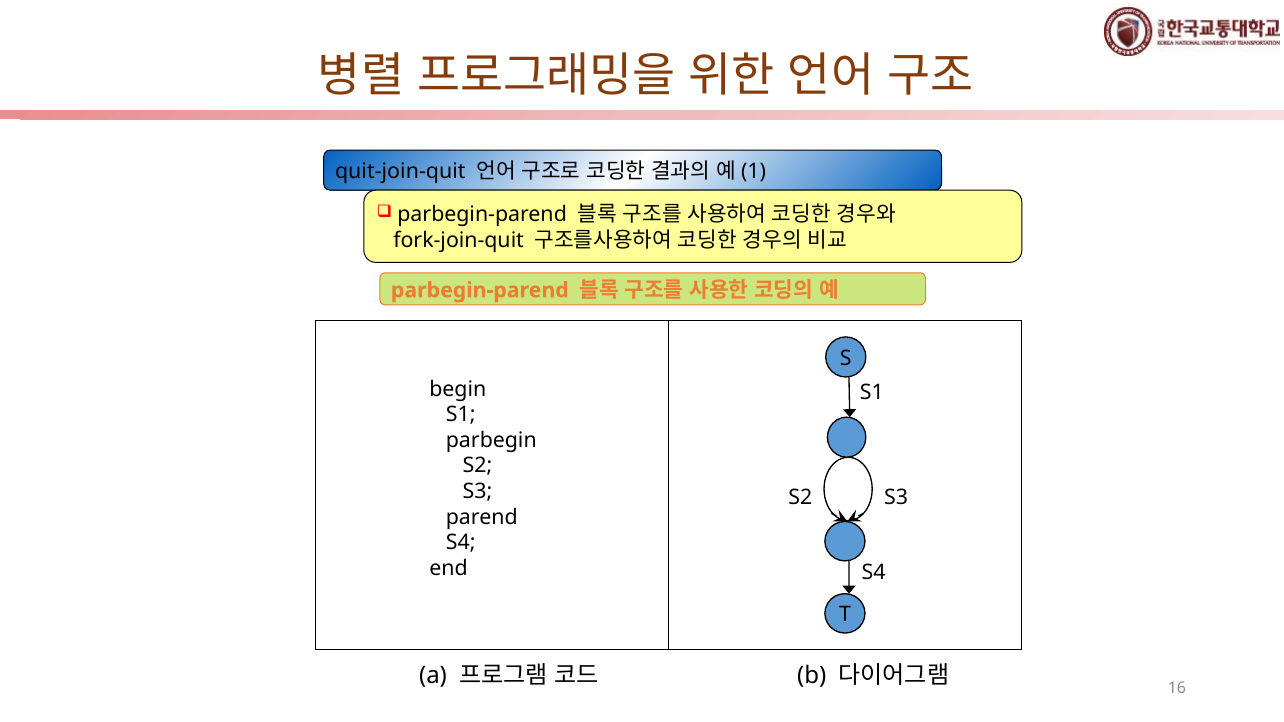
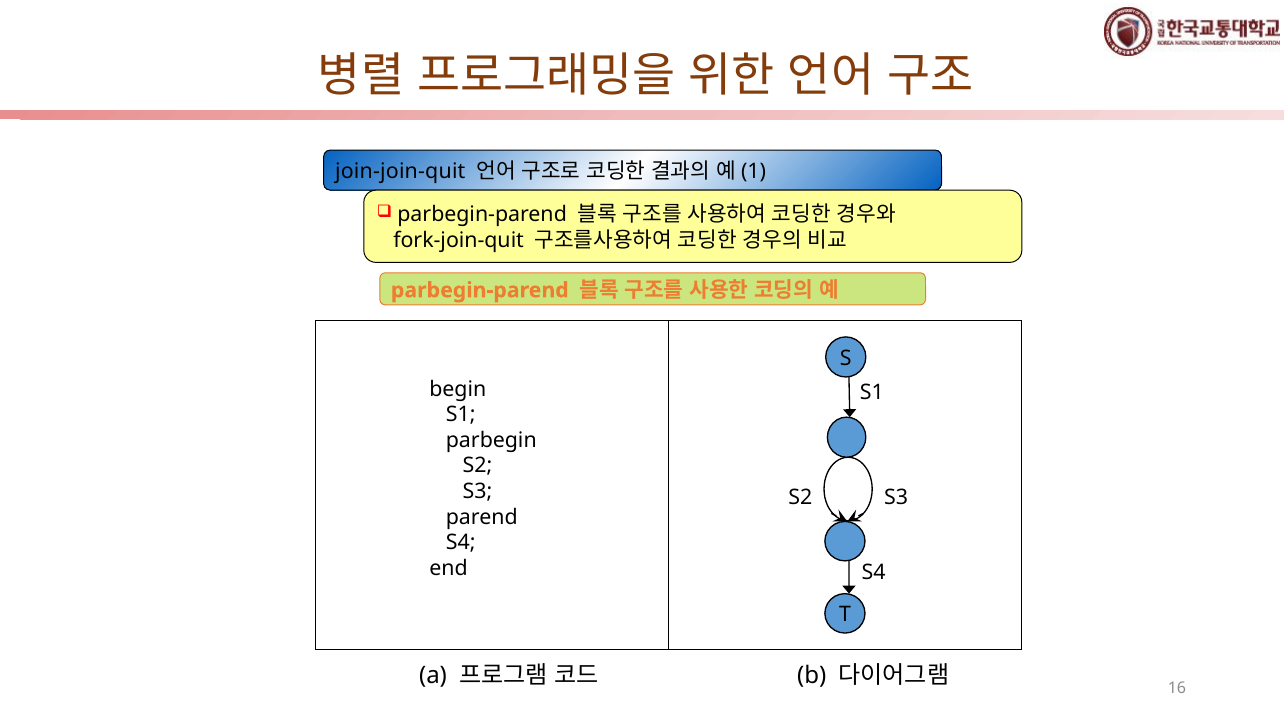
quit-join-quit: quit-join-quit -> join-join-quit (400, 172)
